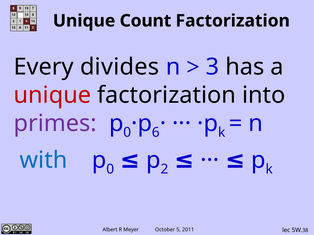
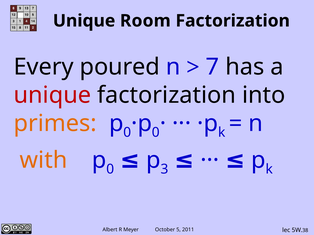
Count: Count -> Room (145, 21)
divides: divides -> poured (120, 67)
3: 3 -> 7 (212, 67)
primes colour: purple -> orange (55, 124)
6: 6 -> 0 (156, 133)
with colour: blue -> orange (44, 160)
2: 2 -> 3 (164, 170)
